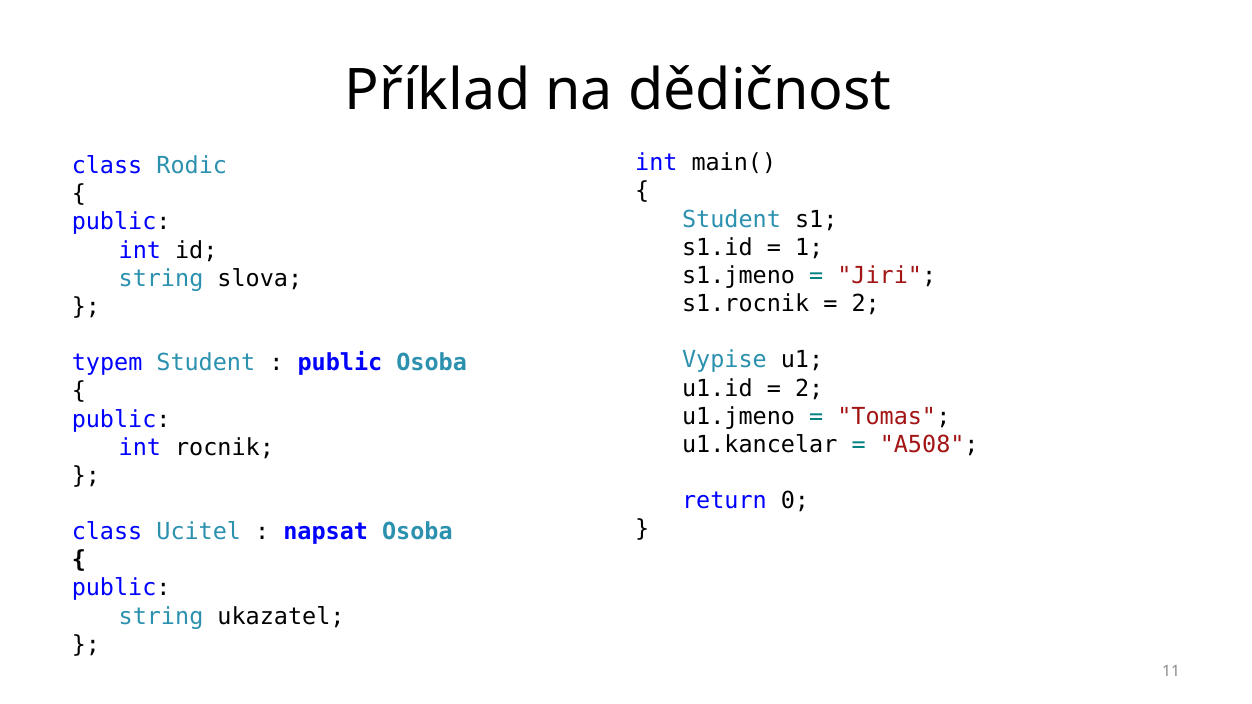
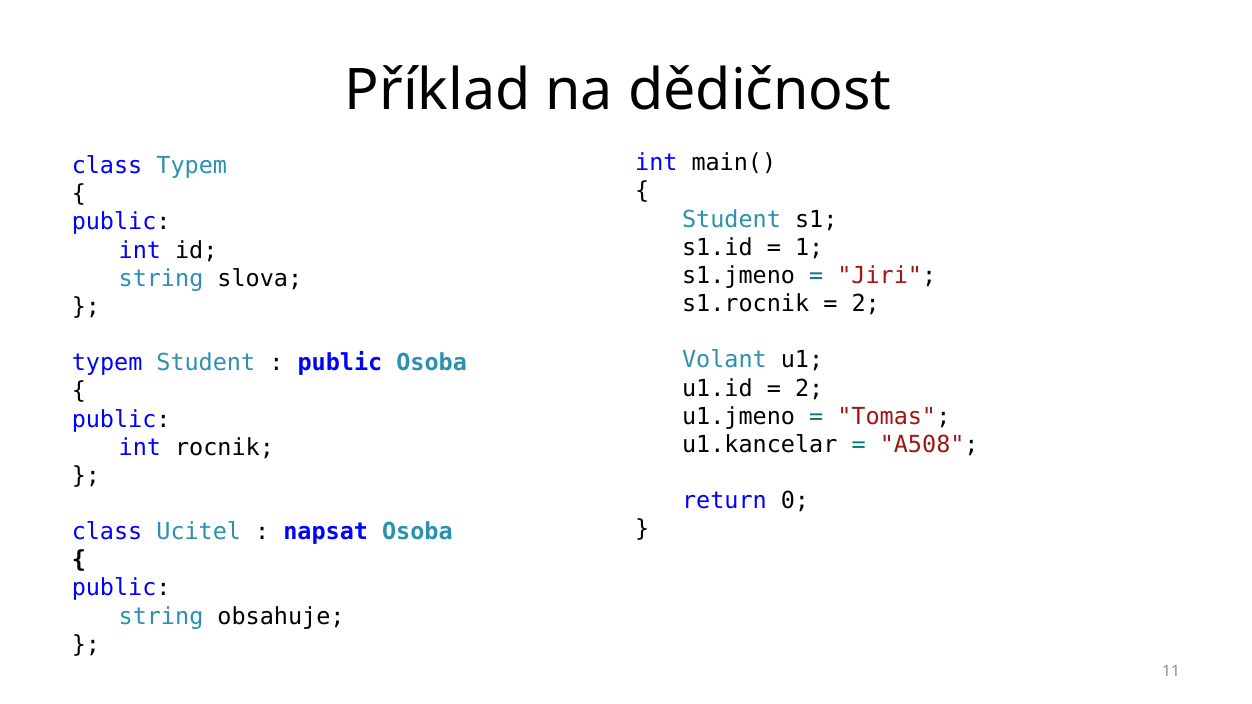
class Rodic: Rodic -> Typem (192, 166)
Vypise: Vypise -> Volant (724, 360)
ukazatel: ukazatel -> obsahuje (281, 617)
